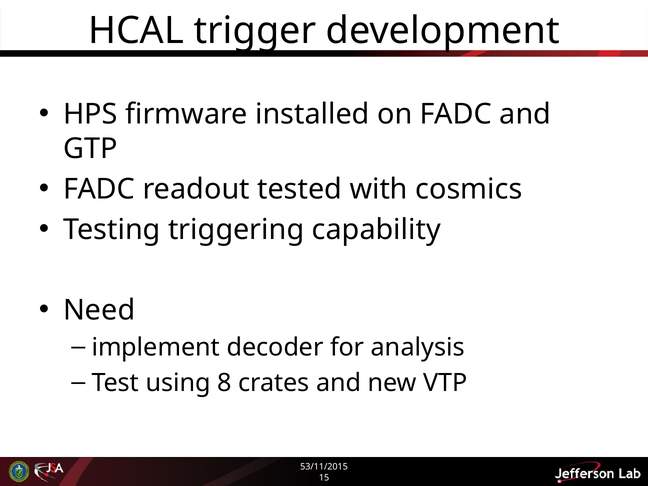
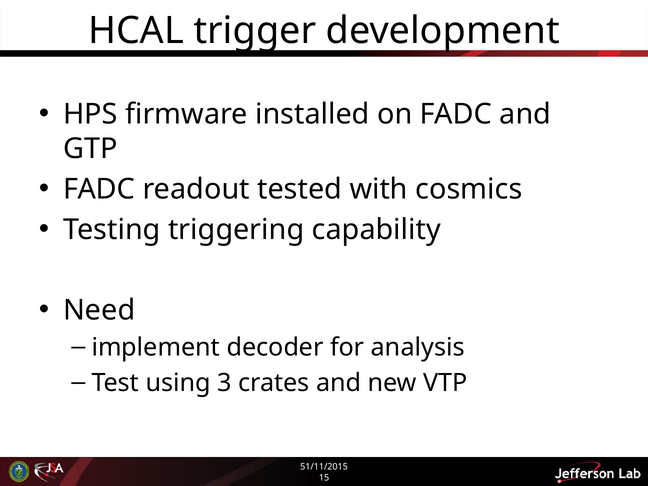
8: 8 -> 3 (224, 383)
53/11/2015: 53/11/2015 -> 51/11/2015 (324, 467)
